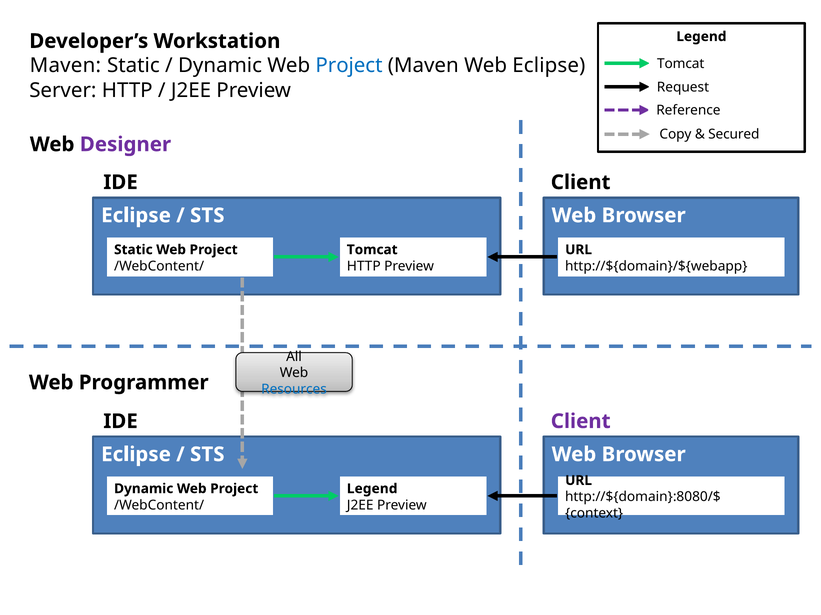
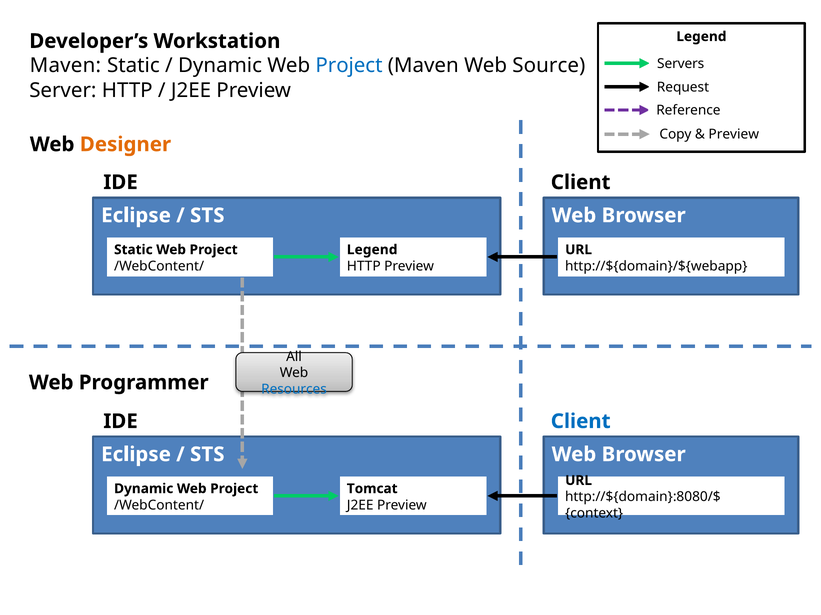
Tomcat: Tomcat -> Servers (681, 64)
Web Eclipse: Eclipse -> Source (549, 66)
Secured: Secured -> Preview (734, 135)
Designer colour: purple -> orange (125, 145)
Tomcat: Tomcat -> Legend (372, 250)
Client colour: purple -> blue (581, 422)
Legend: Legend -> Tomcat (372, 489)
